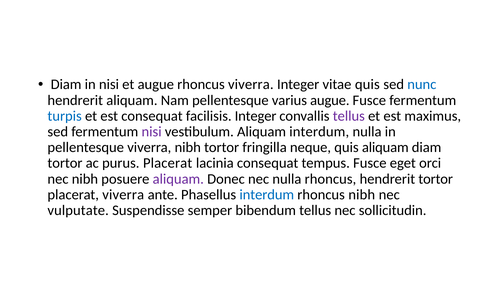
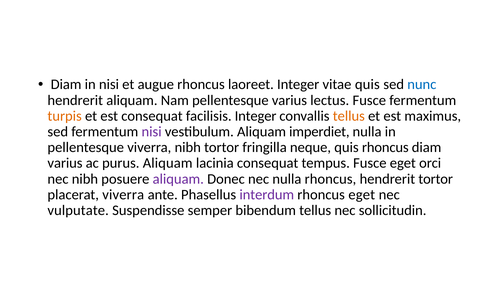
rhoncus viverra: viverra -> laoreet (251, 85)
varius augue: augue -> lectus (330, 100)
turpis colour: blue -> orange (65, 116)
tellus colour: purple -> orange (349, 116)
Aliquam interdum: interdum -> imperdiet (319, 132)
quis aliquam: aliquam -> rhoncus (385, 148)
tortor: tortor -> varius (65, 163)
purus Placerat: Placerat -> Aliquam (168, 163)
interdum colour: blue -> purple (267, 195)
rhoncus nibh: nibh -> eget (362, 195)
